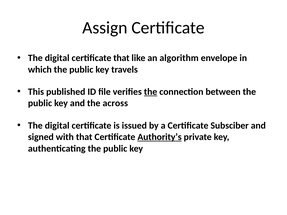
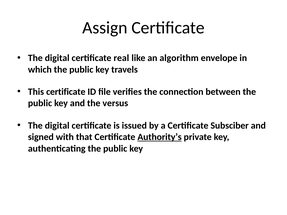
certificate that: that -> real (121, 58)
This published: published -> certificate (66, 92)
the underline: present -> none (151, 92)
across: across -> versus (115, 103)
